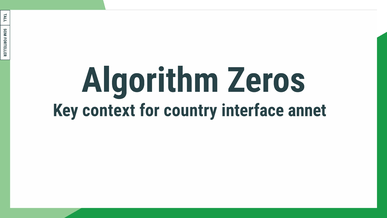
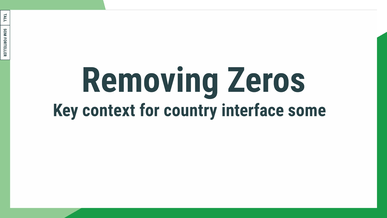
Algorithm: Algorithm -> Removing (150, 80)
annet: annet -> some (307, 110)
